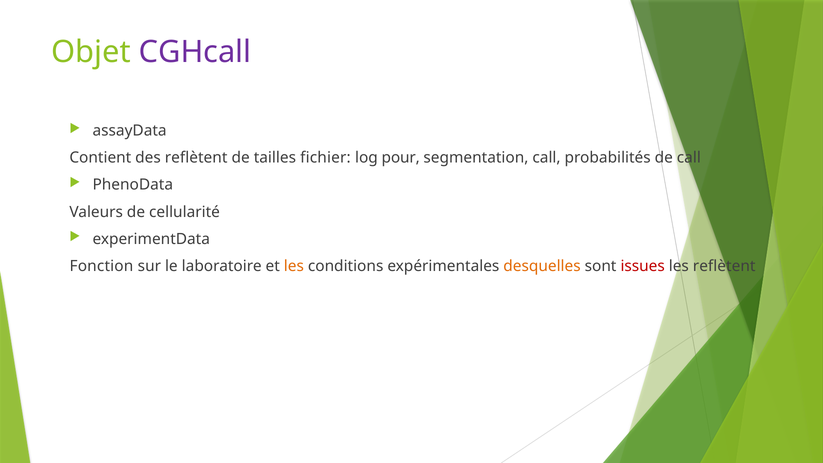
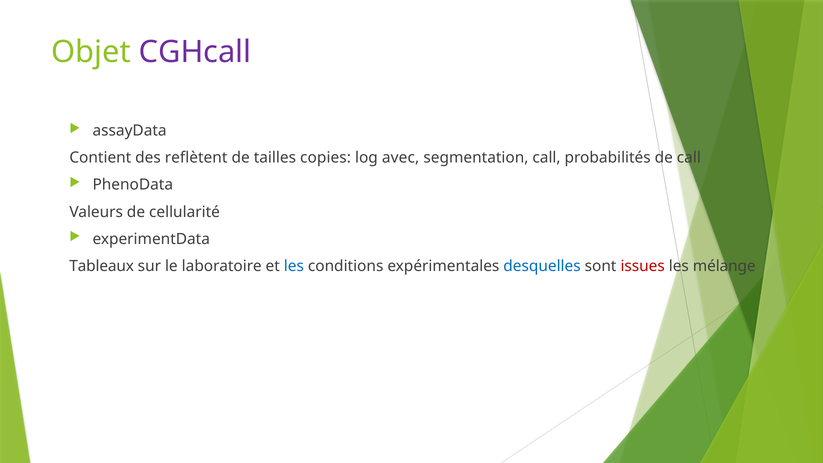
fichier: fichier -> copies (325, 158)
pour: pour -> avec (401, 158)
Fonction: Fonction -> Tableaux (102, 266)
les colour: orange -> blue (294, 266)
desquelles colour: orange -> blue (542, 266)
les reflètent: reflètent -> mélange (724, 266)
